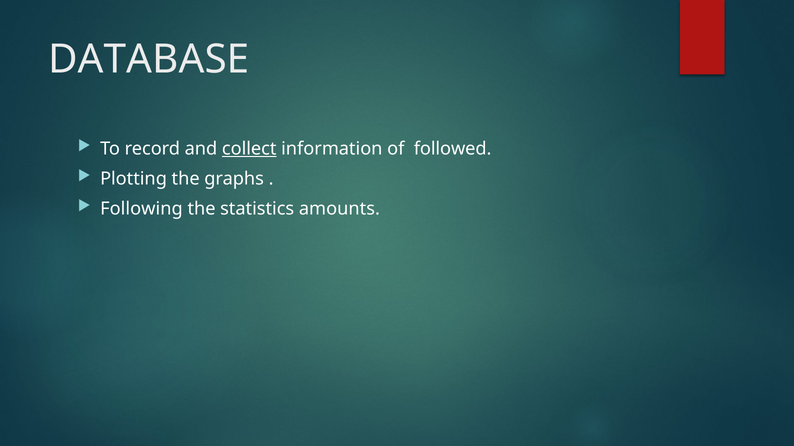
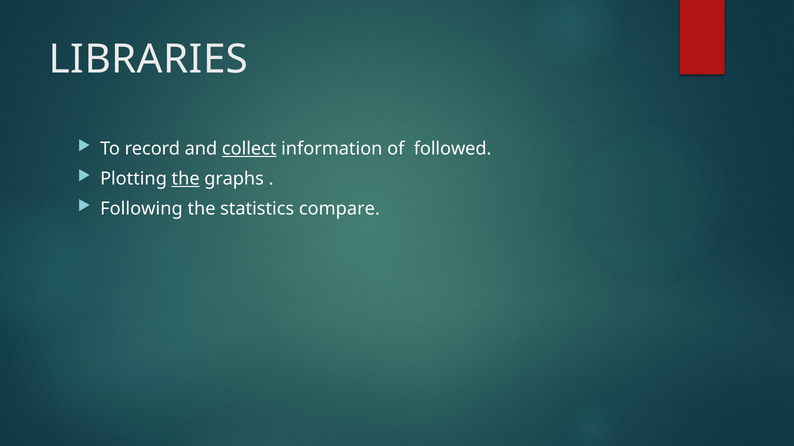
DATABASE: DATABASE -> LIBRARIES (149, 60)
the underline: none -> present (186, 179)
amounts: amounts -> compare (339, 209)
